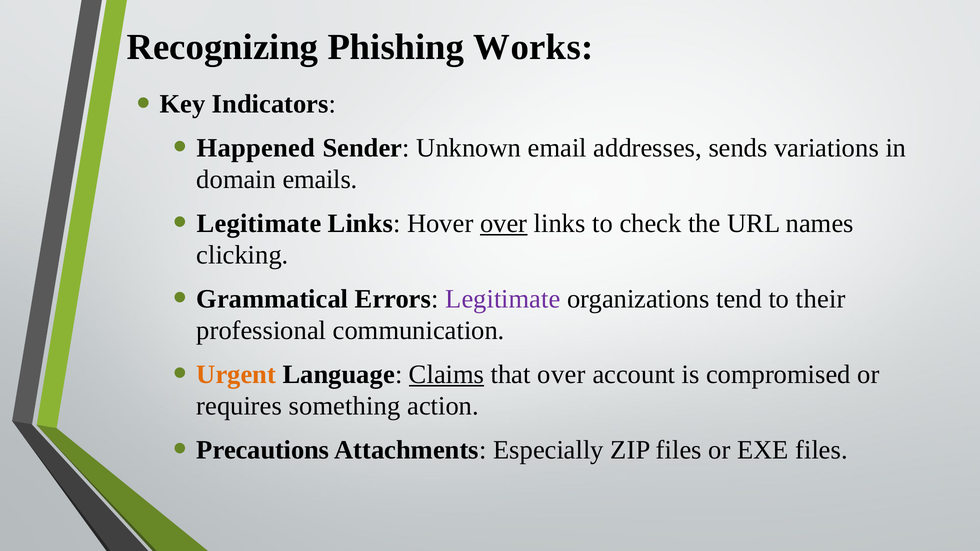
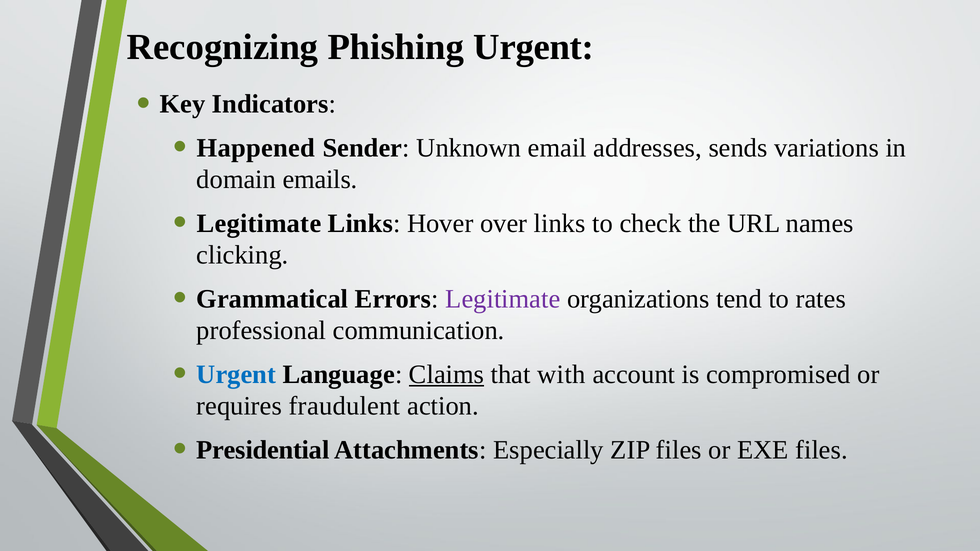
Phishing Works: Works -> Urgent (534, 47)
over underline: present -> none (504, 223)
their: their -> rates (821, 299)
Urgent colour: orange -> blue (236, 374)
that over: over -> with (561, 374)
something: something -> fraudulent (344, 406)
Precautions: Precautions -> Presidential (263, 450)
